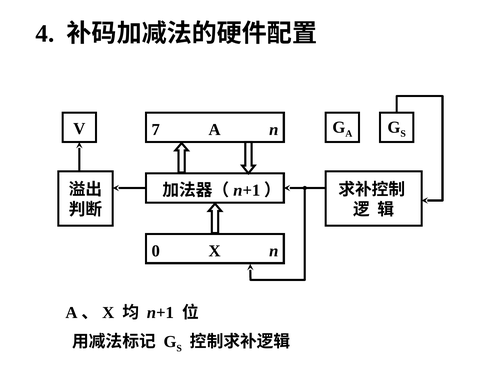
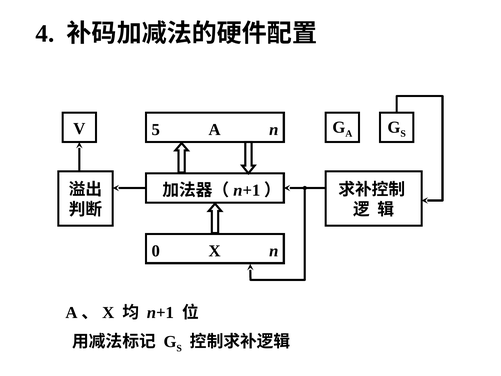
7: 7 -> 5 (156, 130)
